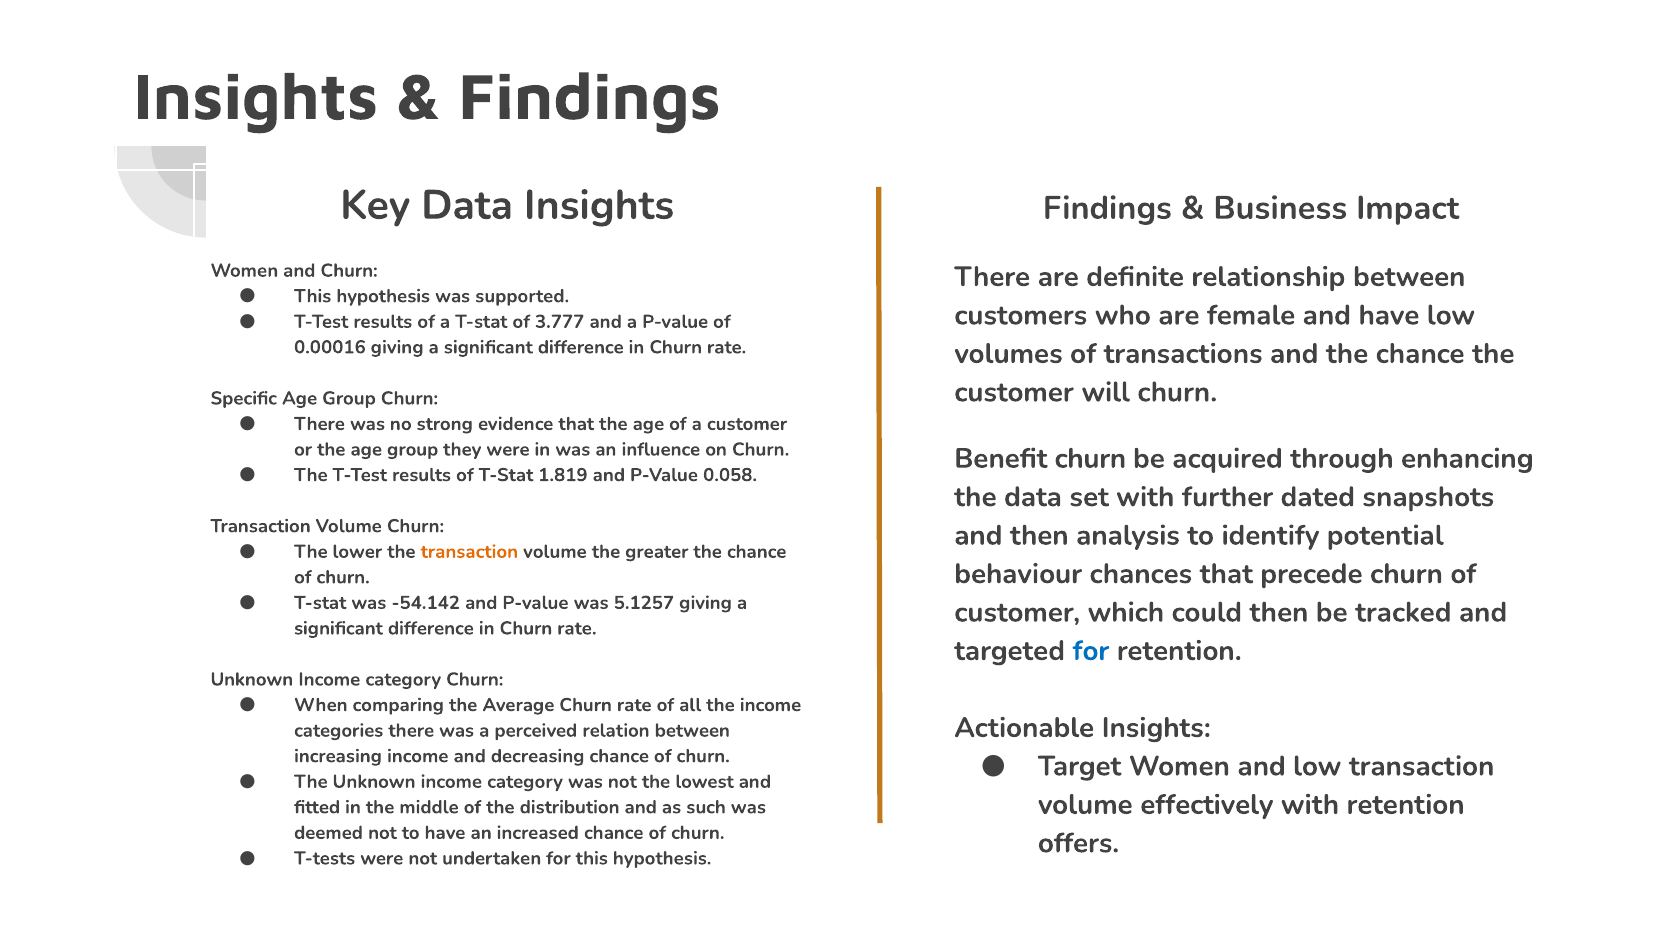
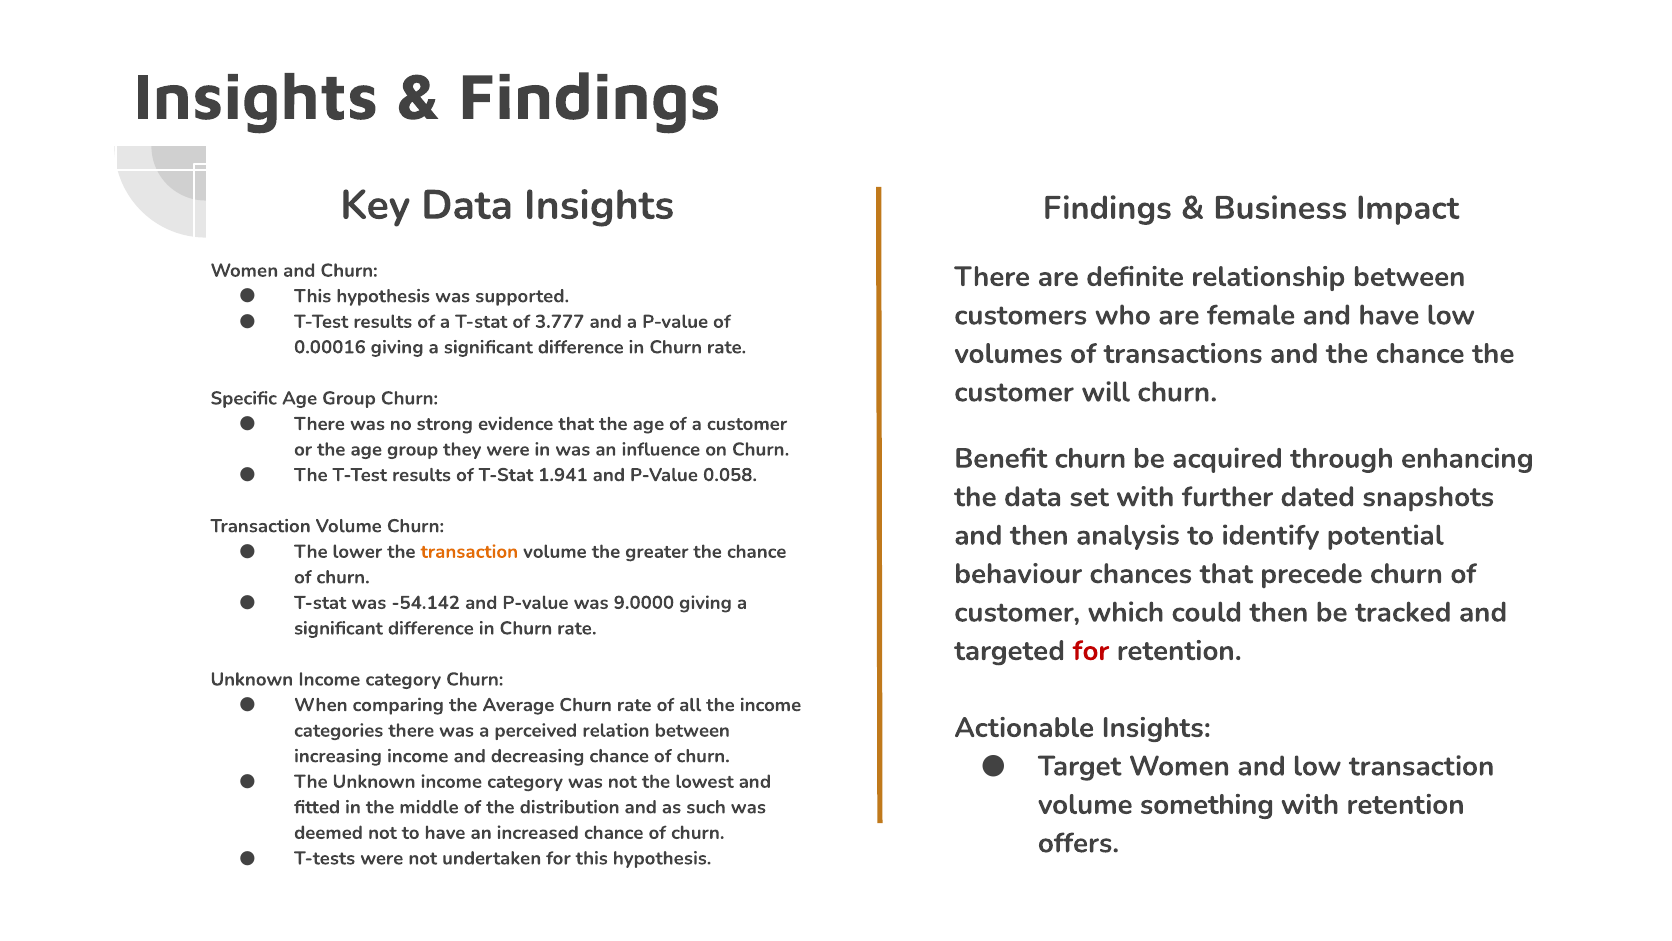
1.819: 1.819 -> 1.941 (563, 475)
5.1257: 5.1257 -> 9.0000 (644, 602)
for colour: blue -> red (1091, 650)
effectively: effectively -> something (1207, 804)
